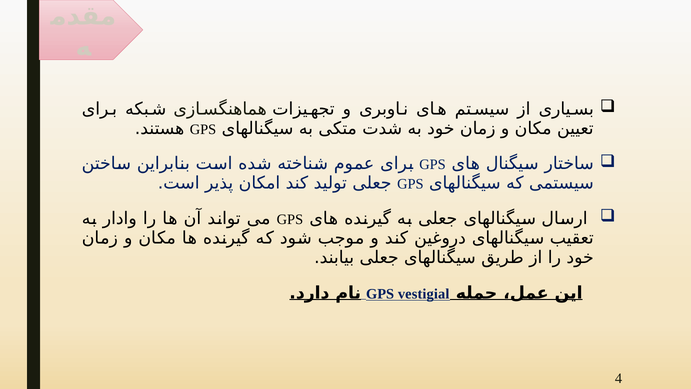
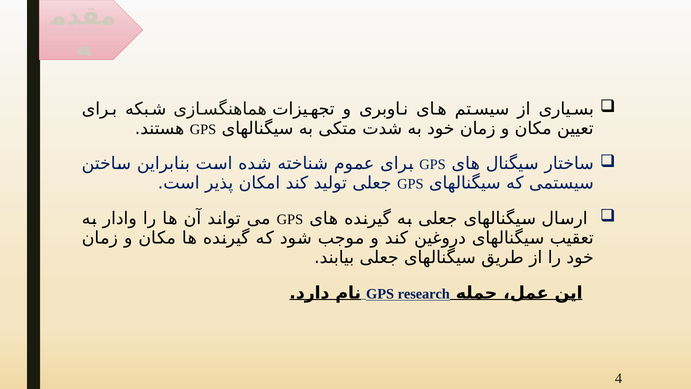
vestigial: vestigial -> research (424, 294)
